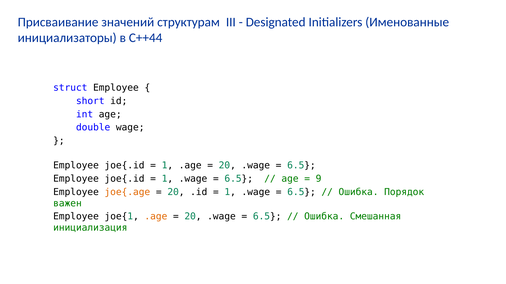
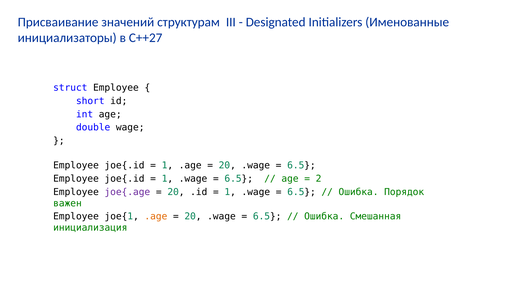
C++44: C++44 -> C++27 (146, 38)
9: 9 -> 2 (319, 179)
joe{.age colour: orange -> purple (127, 192)
